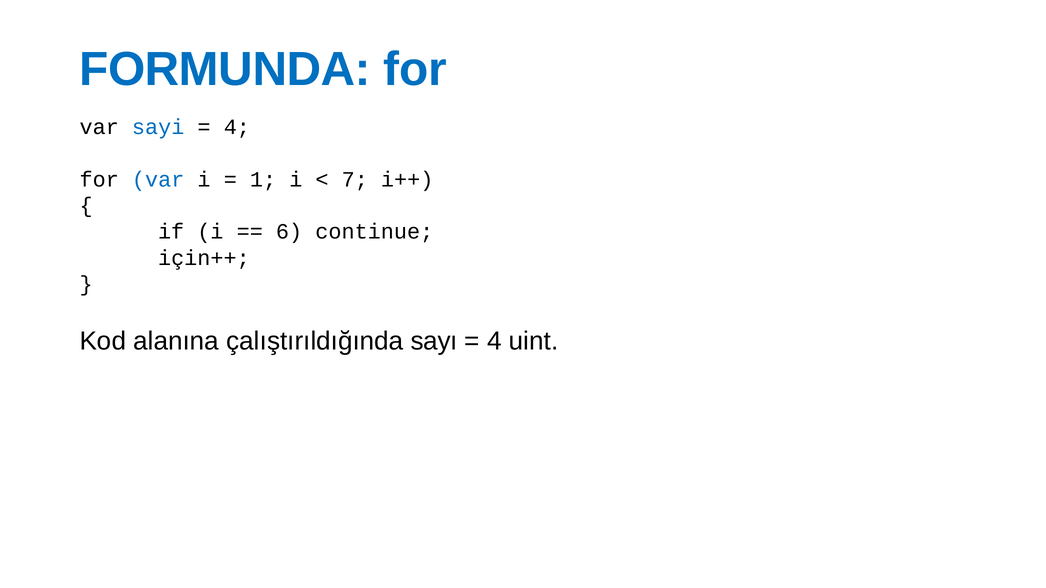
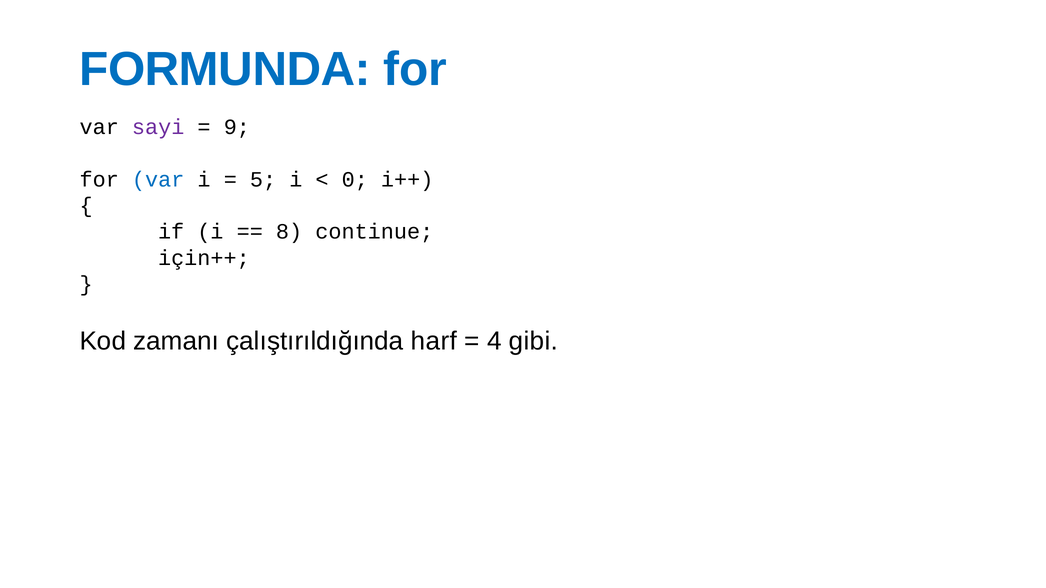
sayi colour: blue -> purple (158, 127)
4: 4 -> 9 (237, 127)
1: 1 -> 5 (263, 180)
7: 7 -> 0 (355, 180)
6: 6 -> 8 (289, 232)
alanına: alanına -> zamanı (176, 342)
sayı: sayı -> harf (434, 342)
uint: uint -> gibi (533, 342)
